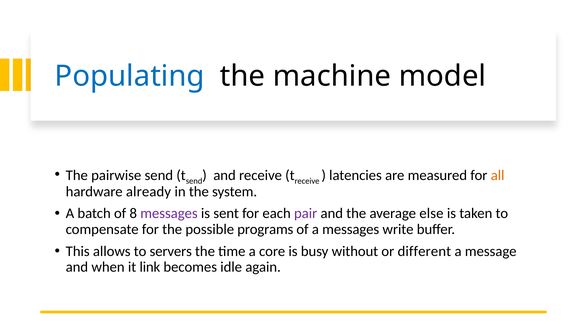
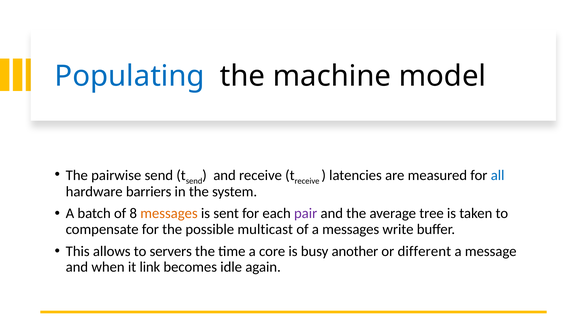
all colour: orange -> blue (498, 175)
already: already -> barriers (149, 192)
messages colour: purple -> orange (169, 214)
else: else -> tree (432, 214)
programs: programs -> multicast (265, 229)
without: without -> another (355, 251)
